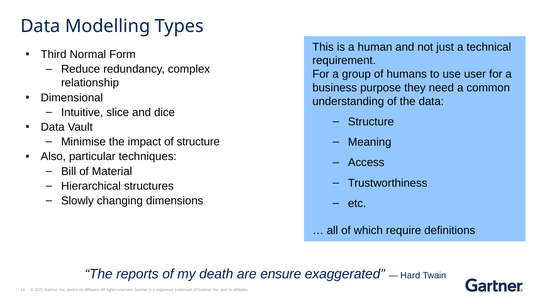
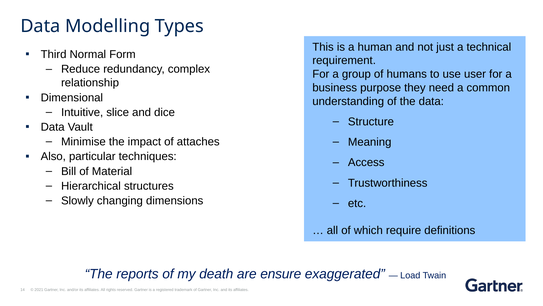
of structure: structure -> attaches (198, 142)
Hard: Hard -> Load (410, 275)
